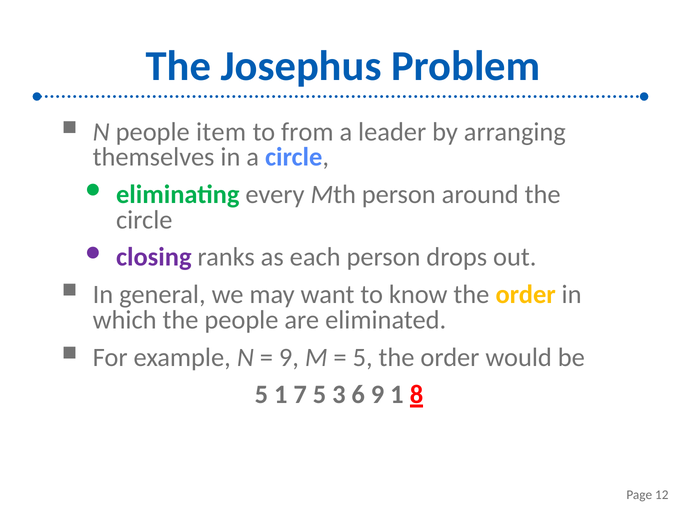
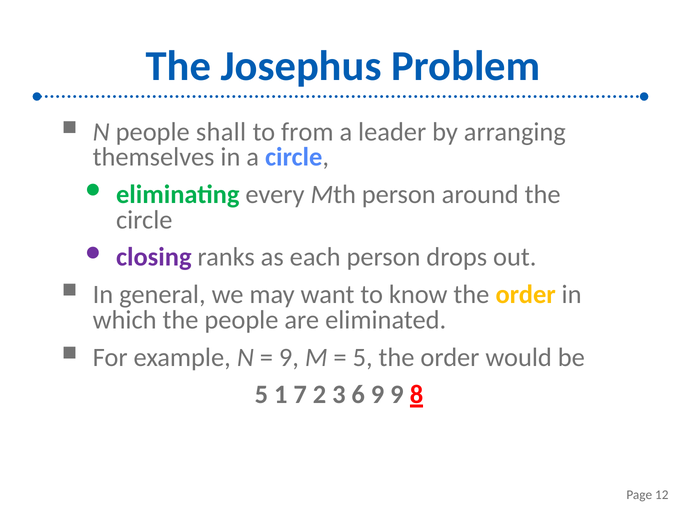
item: item -> shall (221, 132)
7 5: 5 -> 2 (319, 394)
9 1: 1 -> 9 (397, 394)
